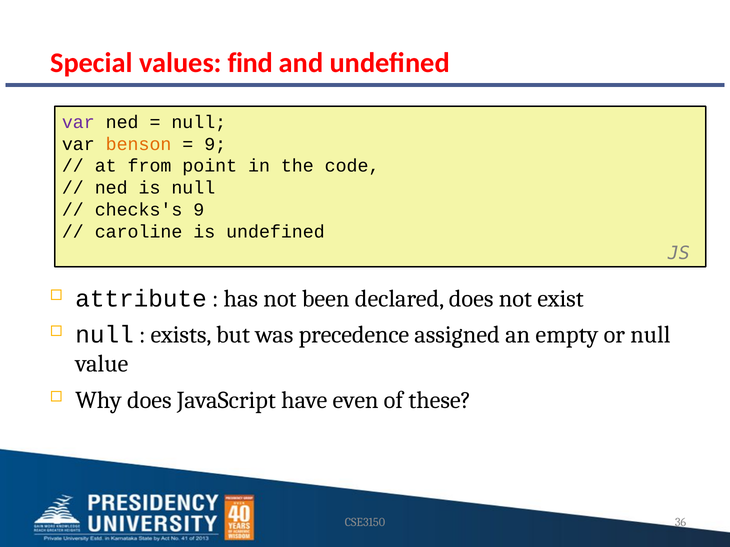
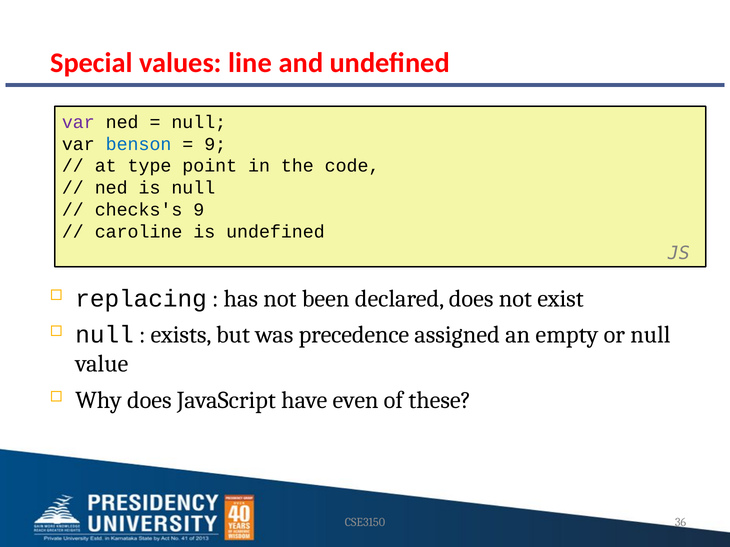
find: find -> line (250, 63)
benson colour: orange -> blue (139, 144)
from: from -> type (150, 166)
attribute: attribute -> replacing (141, 299)
